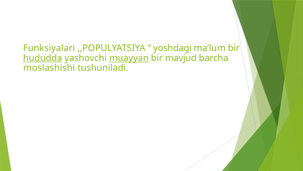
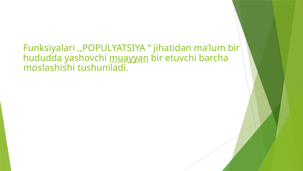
yoshdagi: yoshdagi -> jihatidan (172, 48)
hududda underline: present -> none (43, 58)
mavjud: mavjud -> etuvchi (181, 58)
